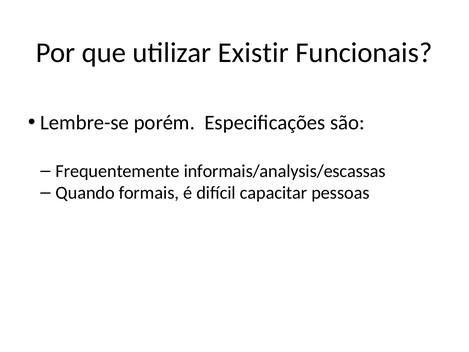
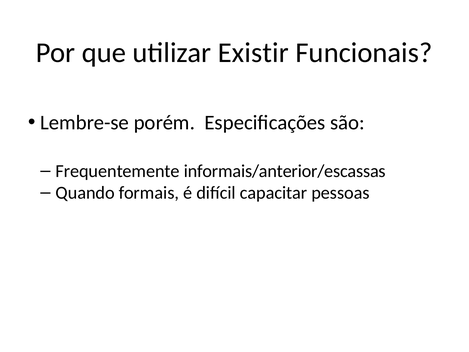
informais/analysis/escassas: informais/analysis/escassas -> informais/anterior/escassas (285, 171)
